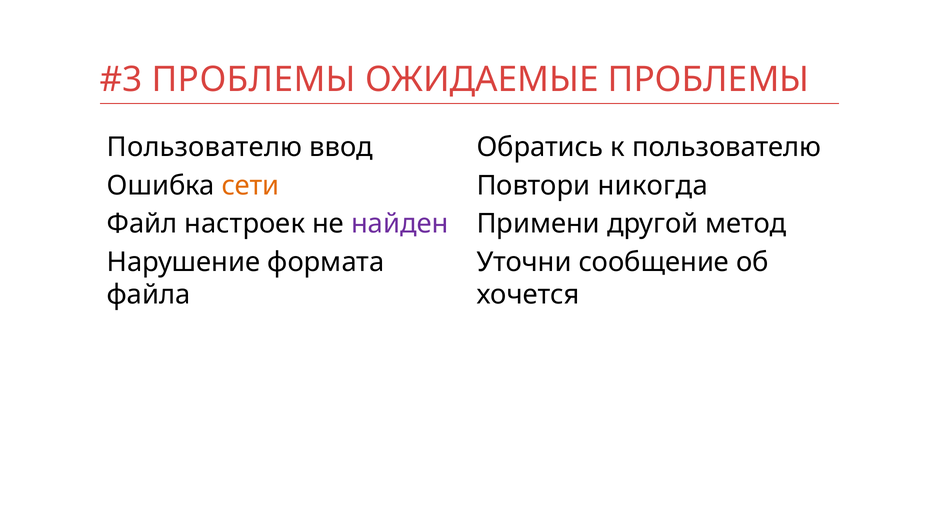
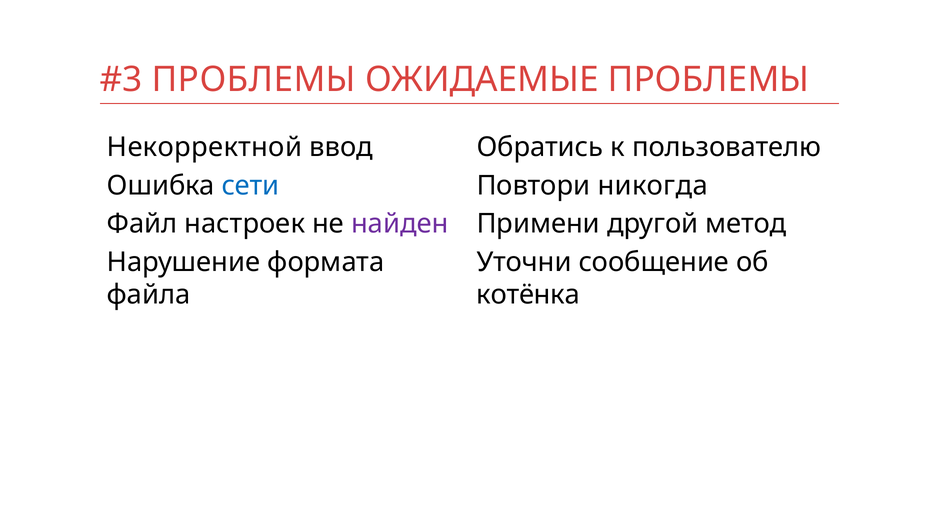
Пользователю: Пользователю -> Некорректной (204, 147)
сети colour: orange -> blue (251, 186)
хочется: хочется -> котёнка (528, 295)
